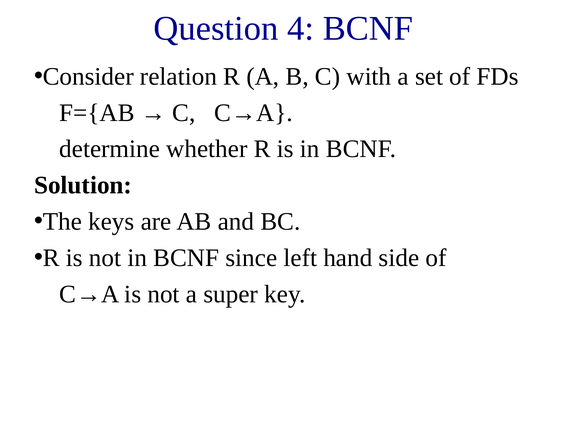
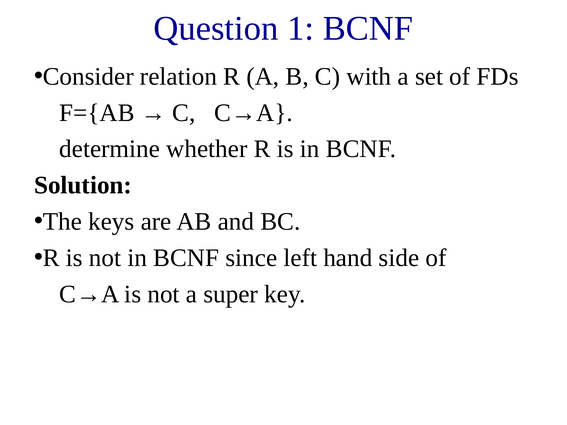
4: 4 -> 1 (301, 28)
